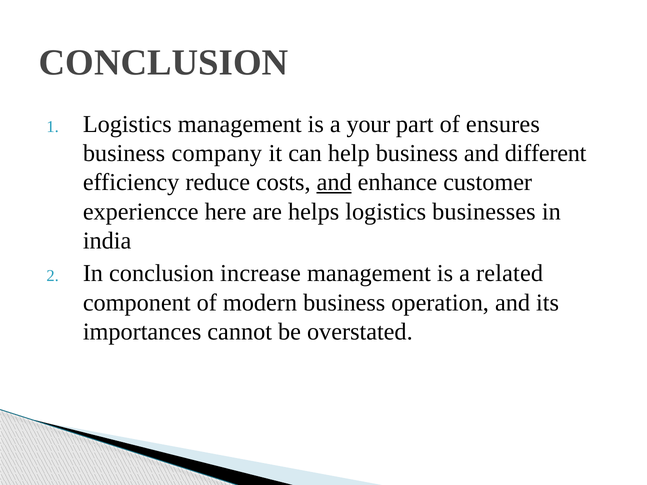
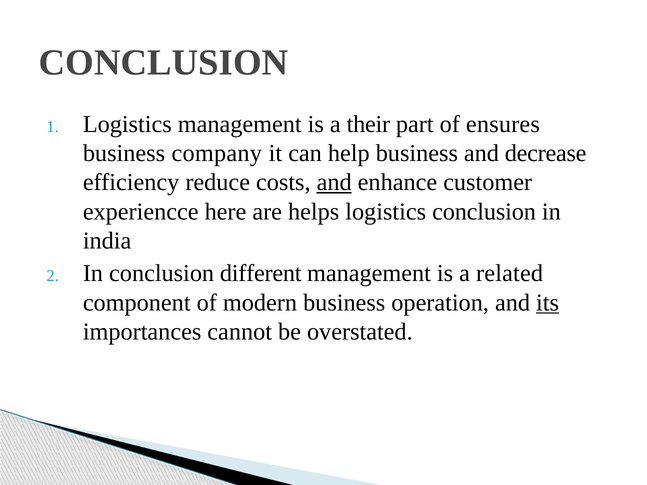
your: your -> their (368, 124)
different: different -> decrease (546, 153)
logistics businesses: businesses -> conclusion (484, 212)
increase: increase -> different (261, 274)
its underline: none -> present (548, 303)
